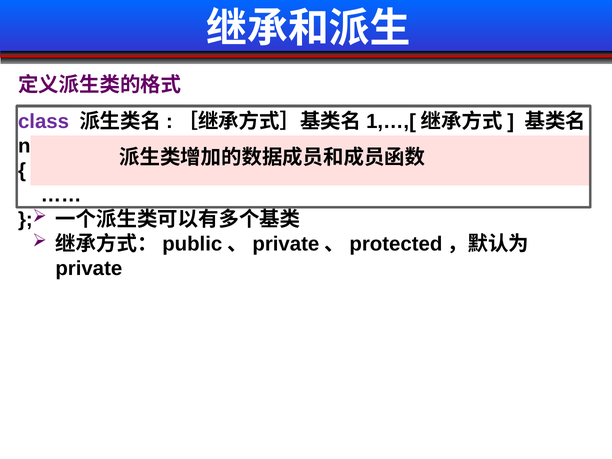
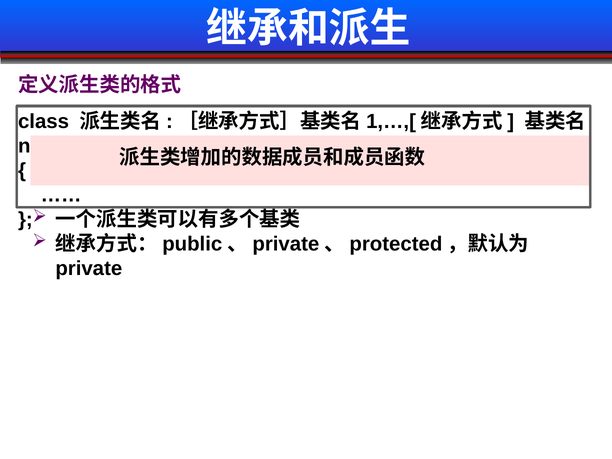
class colour: purple -> black (44, 122)
